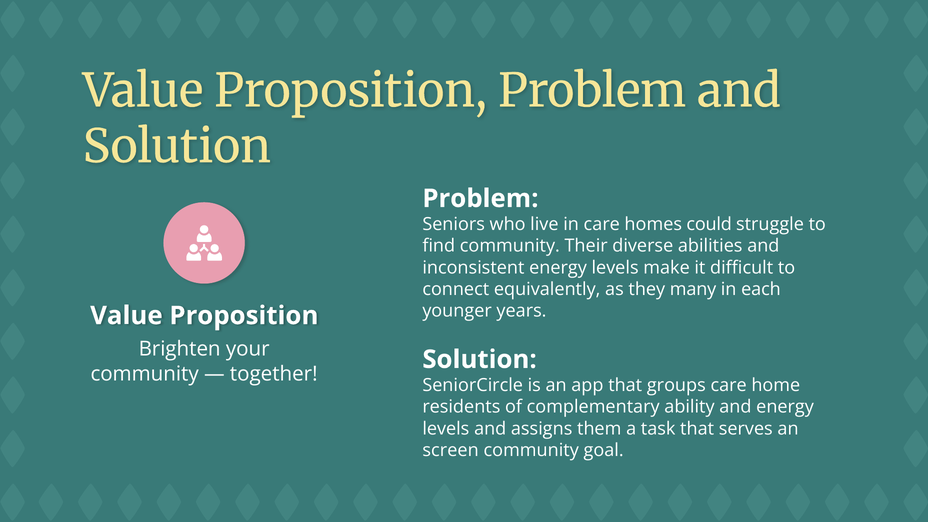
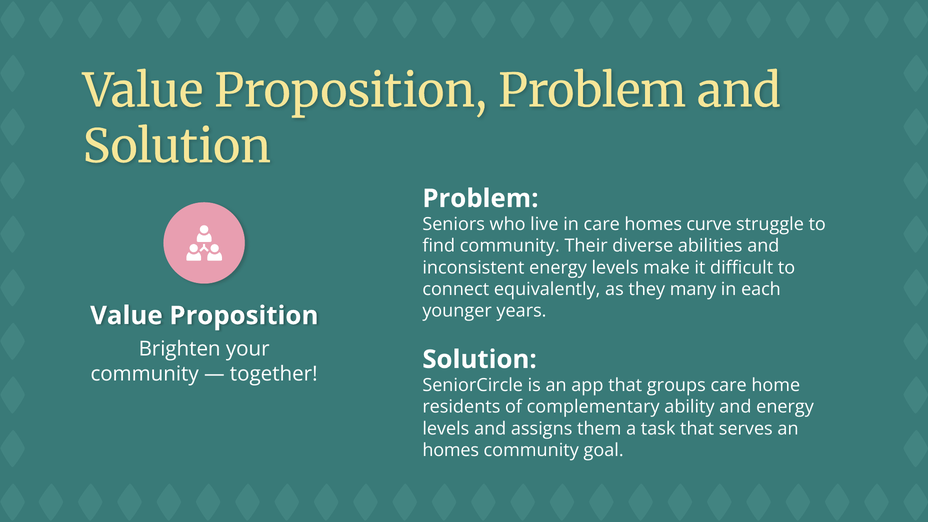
could: could -> curve (709, 224)
screen: screen -> homes (451, 450)
